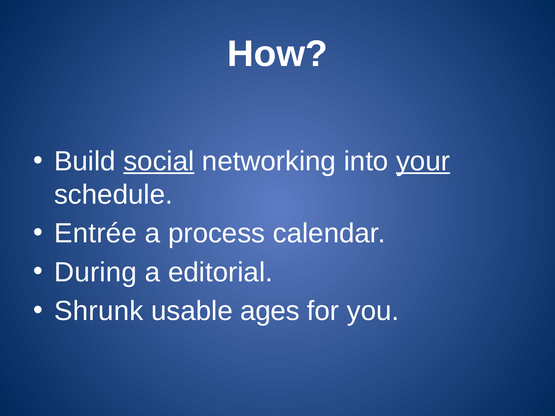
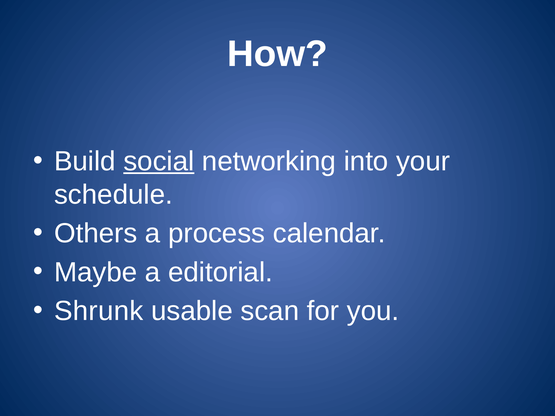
your underline: present -> none (423, 161)
Entrée: Entrée -> Others (96, 234)
During: During -> Maybe (96, 272)
ages: ages -> scan (270, 311)
